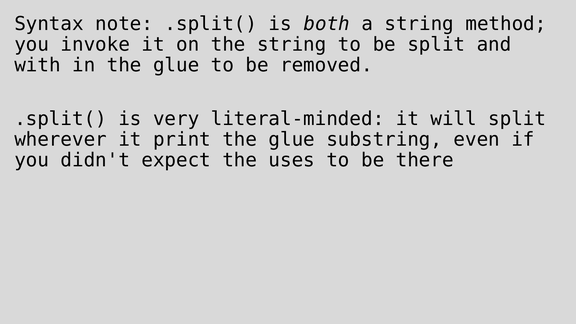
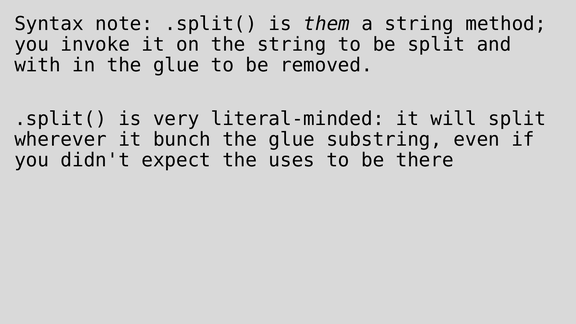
both: both -> them (327, 24)
print: print -> bunch (182, 139)
